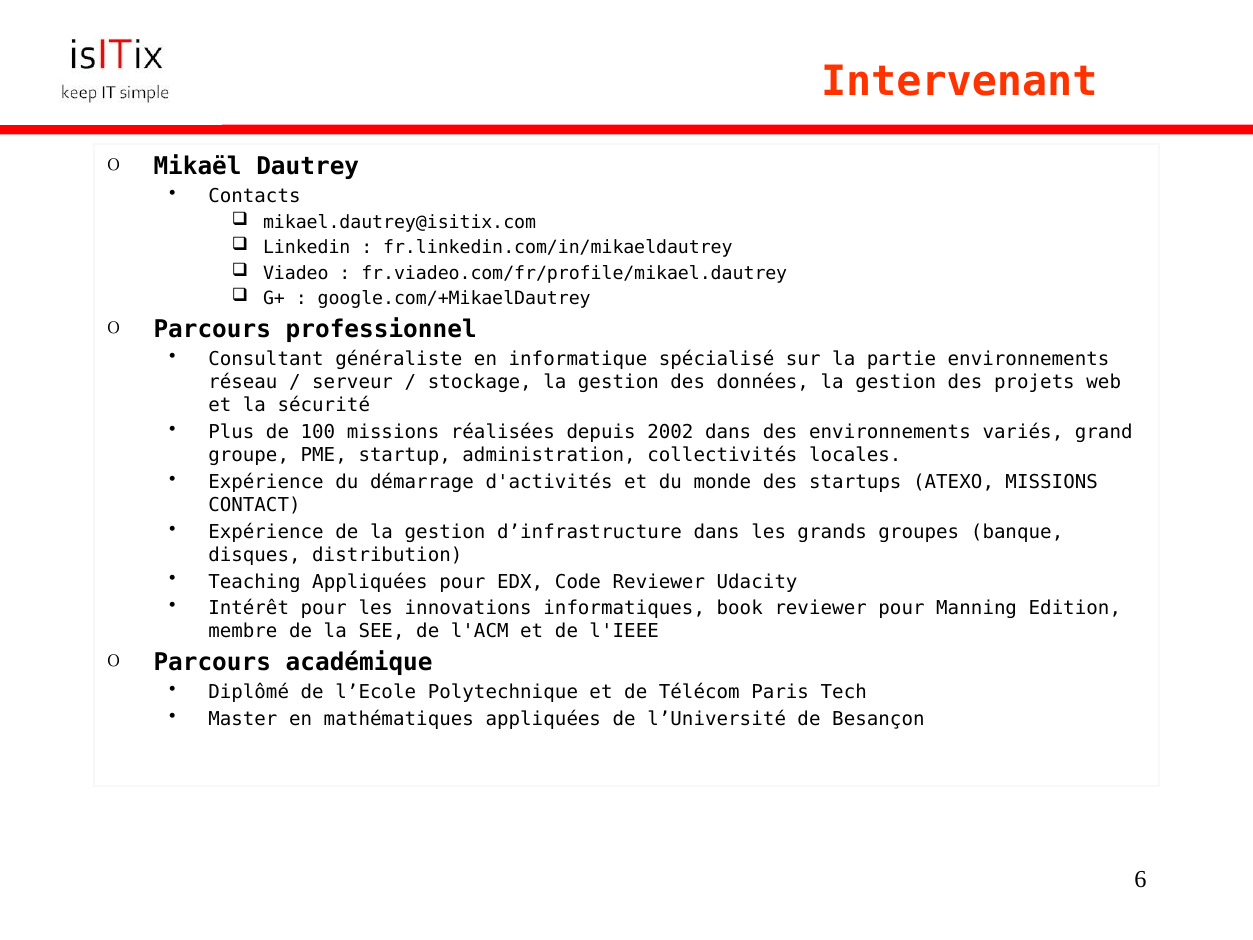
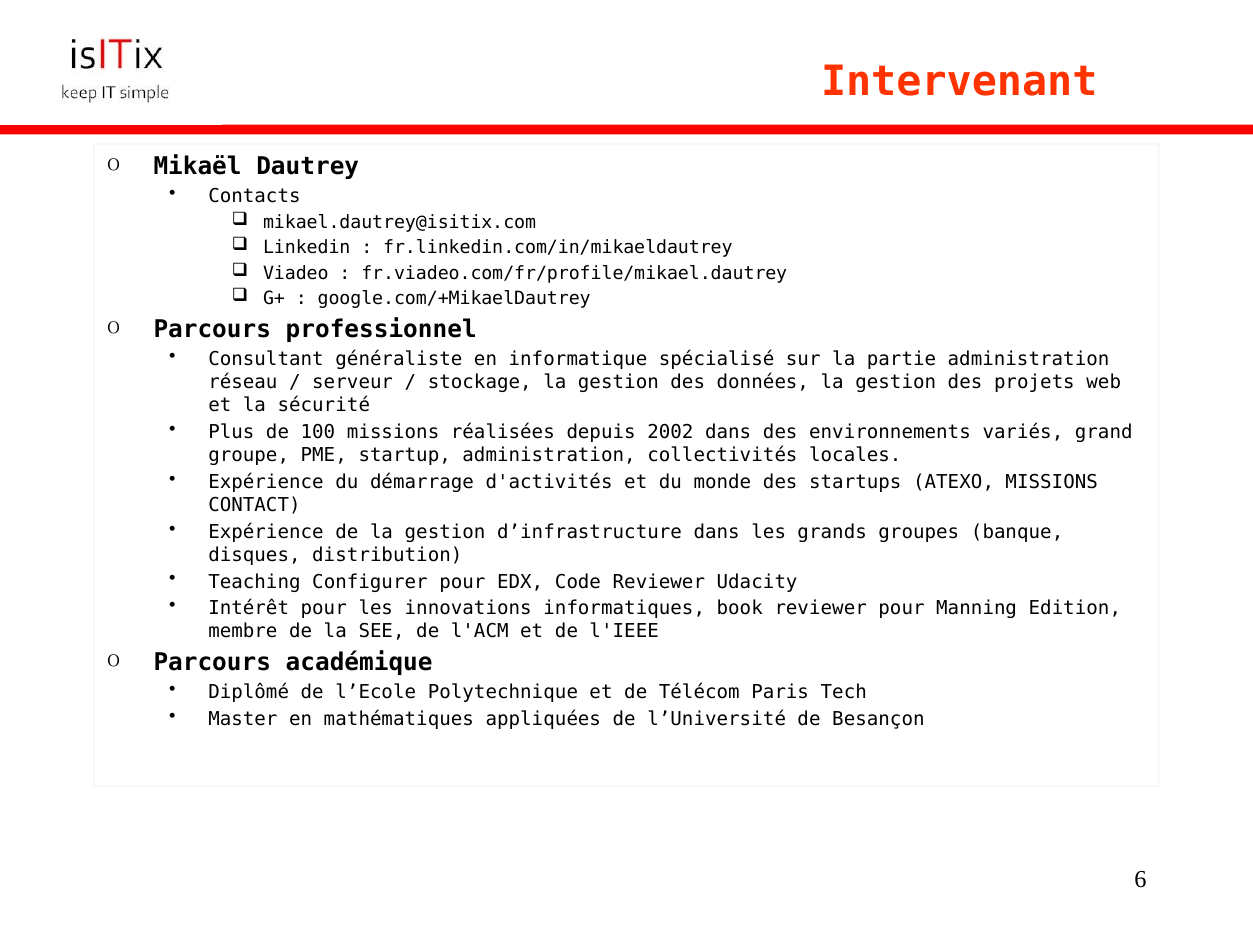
partie environnements: environnements -> administration (1029, 359)
Teaching Appliquées: Appliquées -> Configurer (370, 582)
